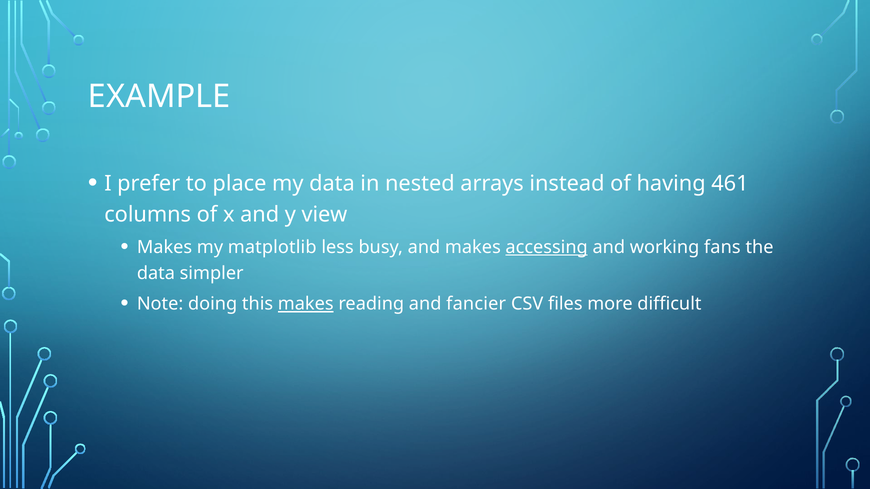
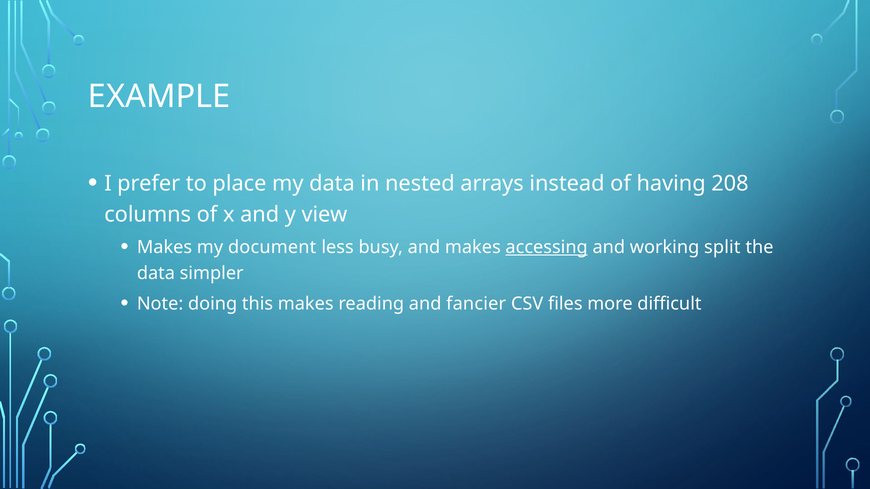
461: 461 -> 208 (730, 184)
matplotlib: matplotlib -> document (272, 247)
fans: fans -> split (722, 247)
makes underline: present -> none (306, 304)
